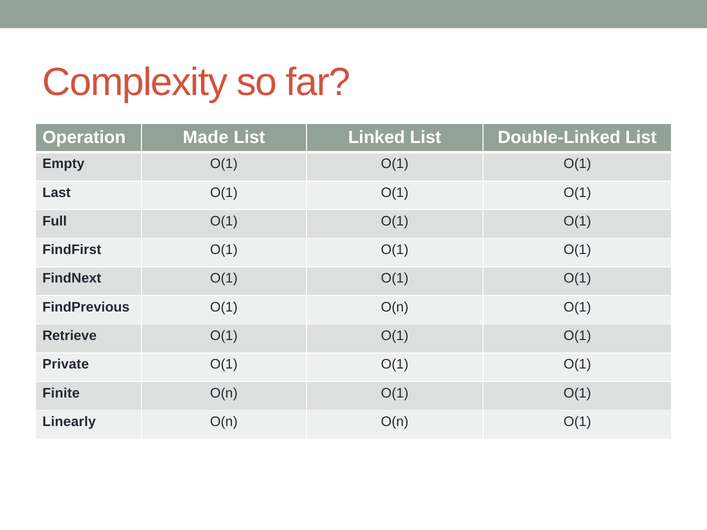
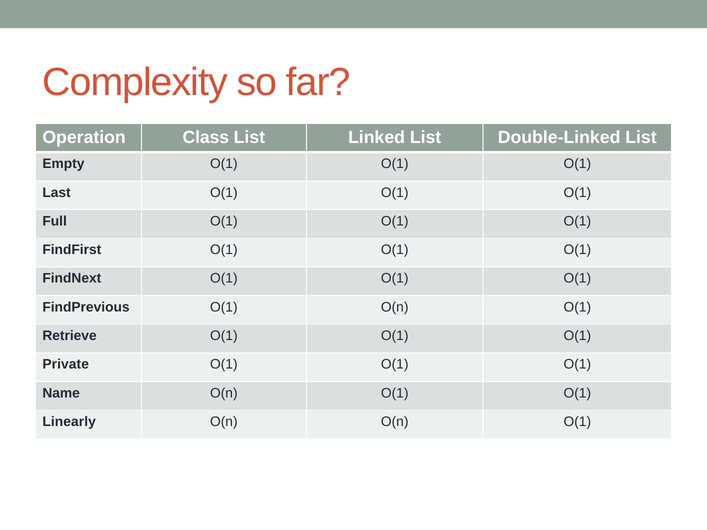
Made: Made -> Class (206, 137)
Finite: Finite -> Name (61, 393)
